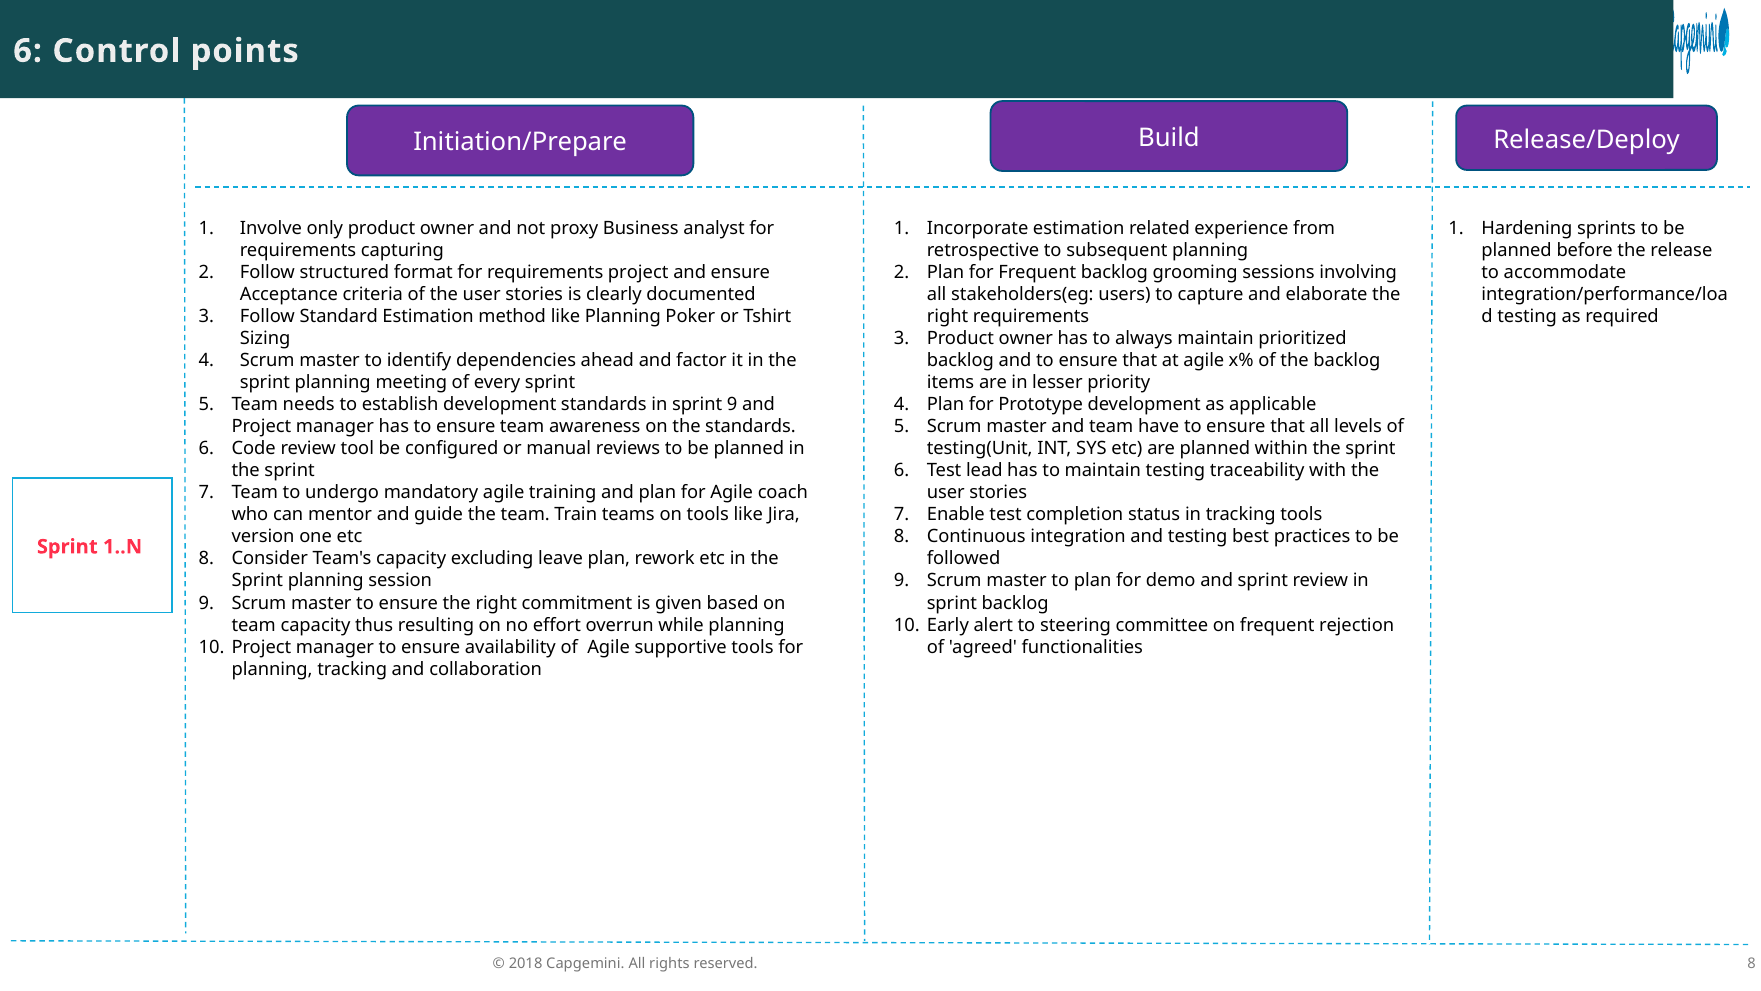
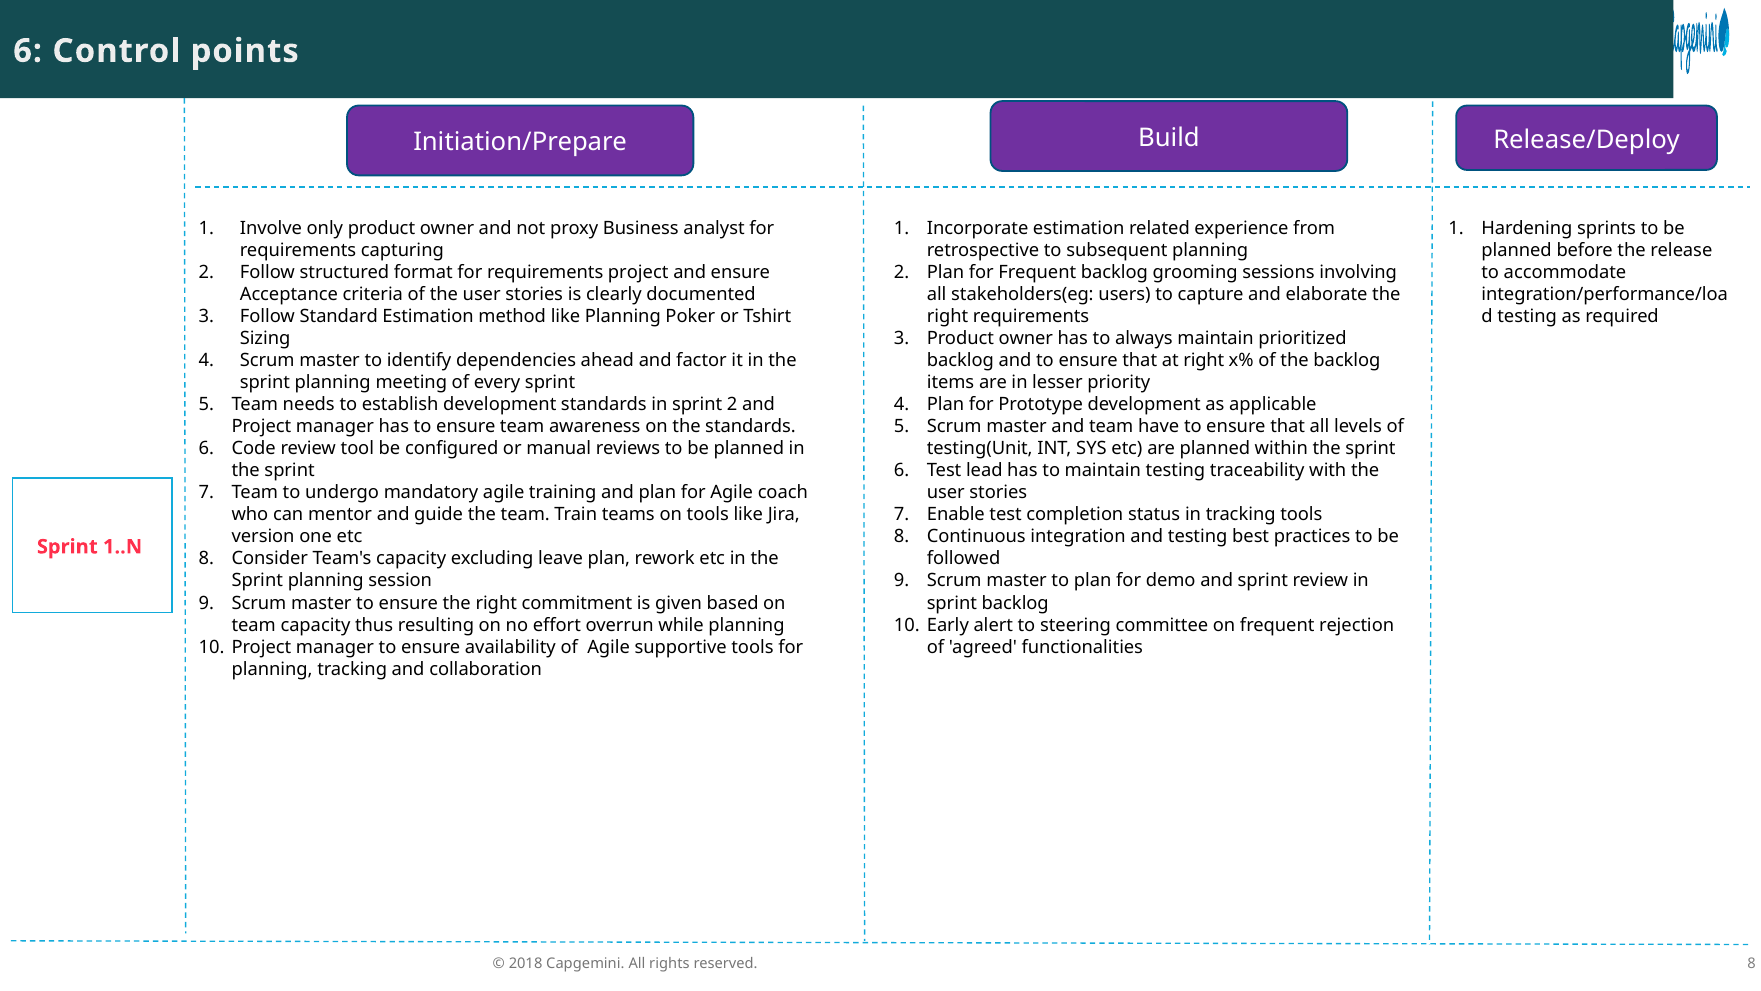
at agile: agile -> right (1204, 360)
sprint 9: 9 -> 2 (732, 404)
